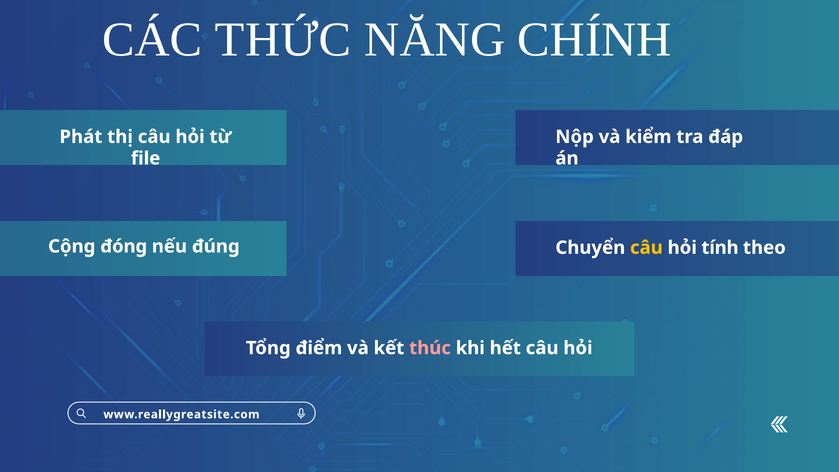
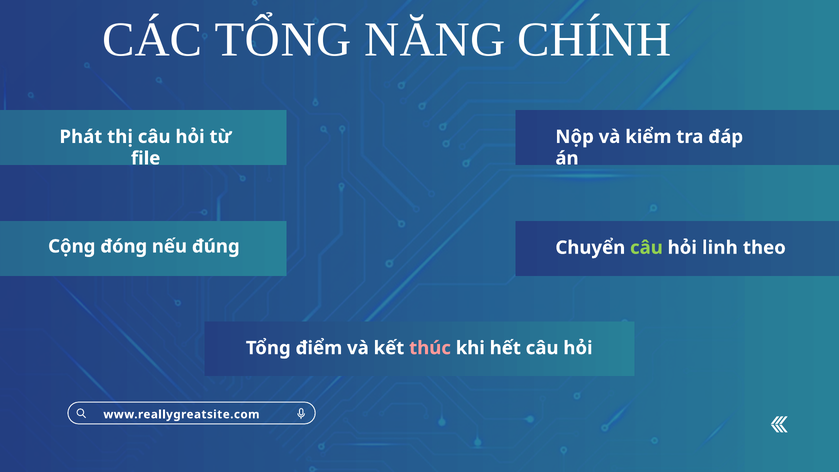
CÁC THỨC: THỨC -> TỔNG (283, 39)
câu colour: yellow -> light green (646, 248)
tính: tính -> linh (720, 248)
